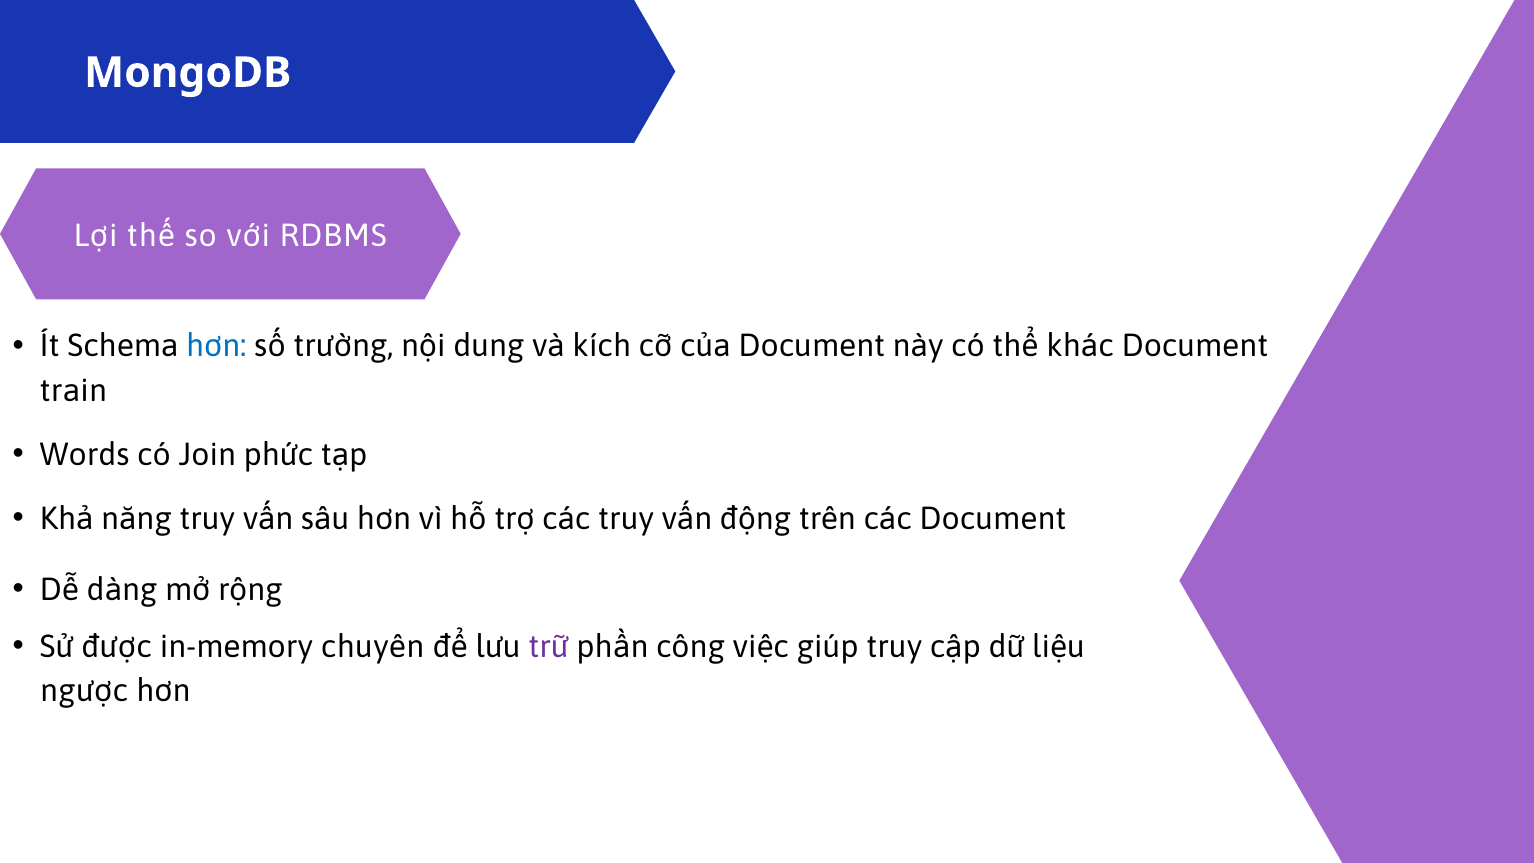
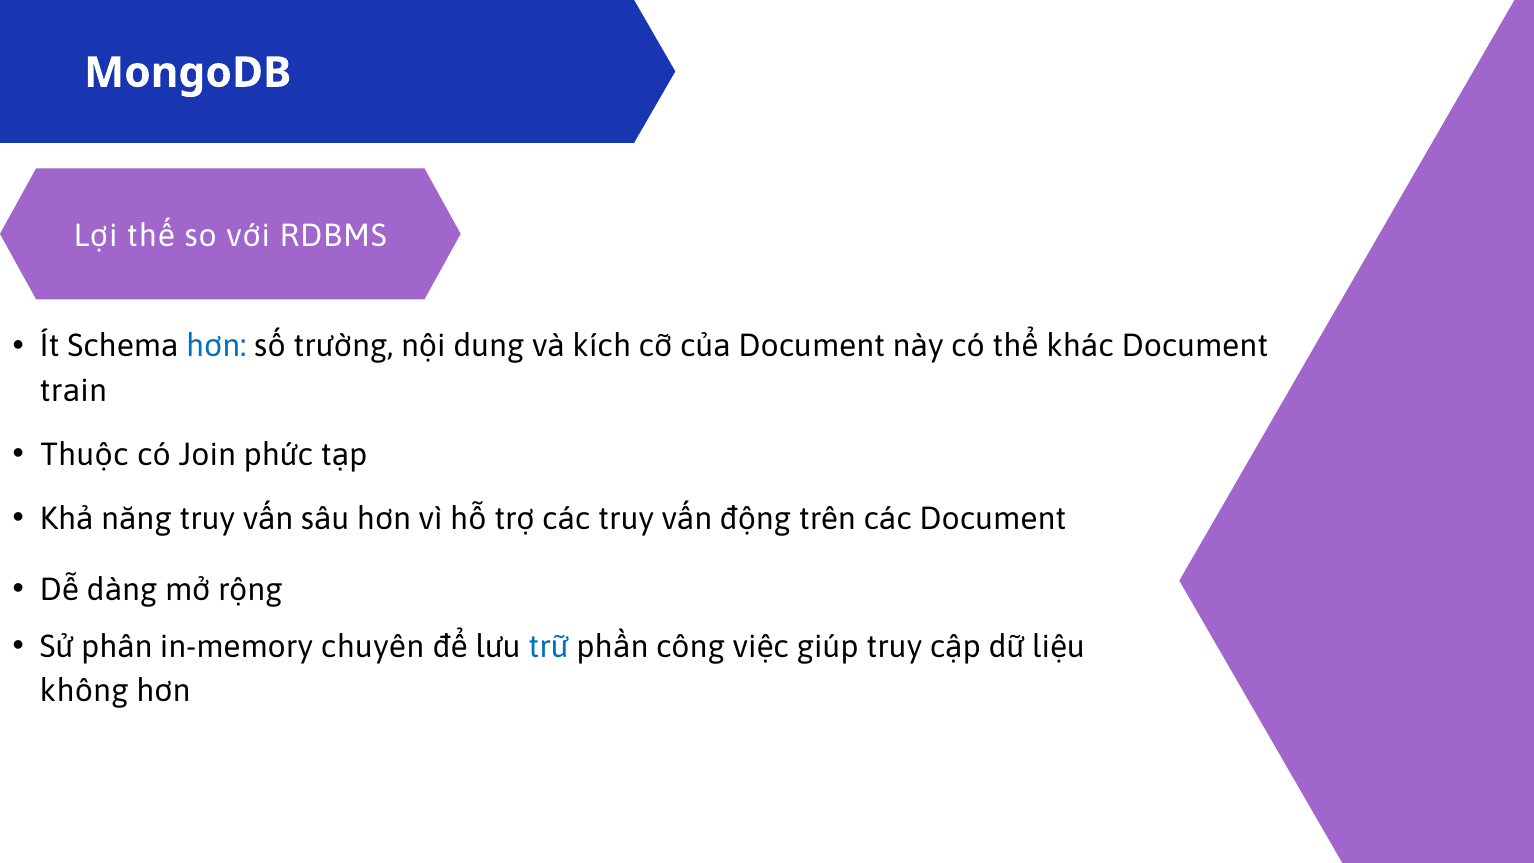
Words: Words -> Thuộc (84, 455)
được: được -> phân (117, 647)
trữ colour: purple -> blue (549, 647)
ngược: ngược -> không (84, 691)
